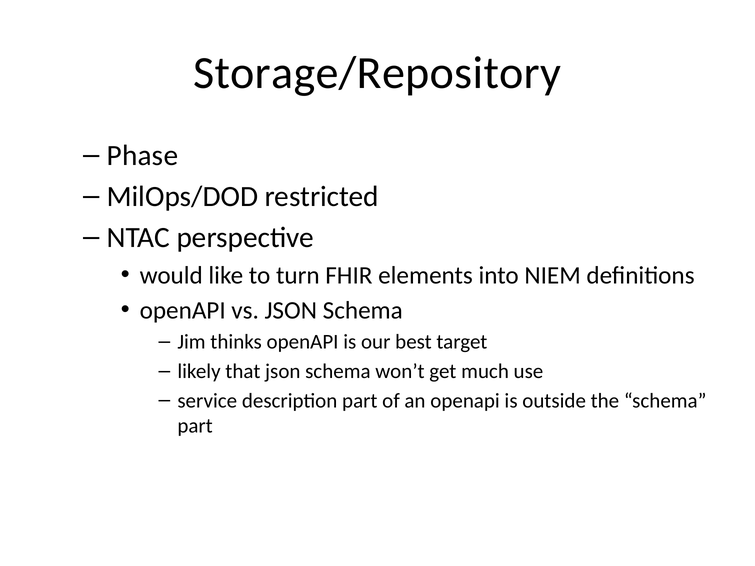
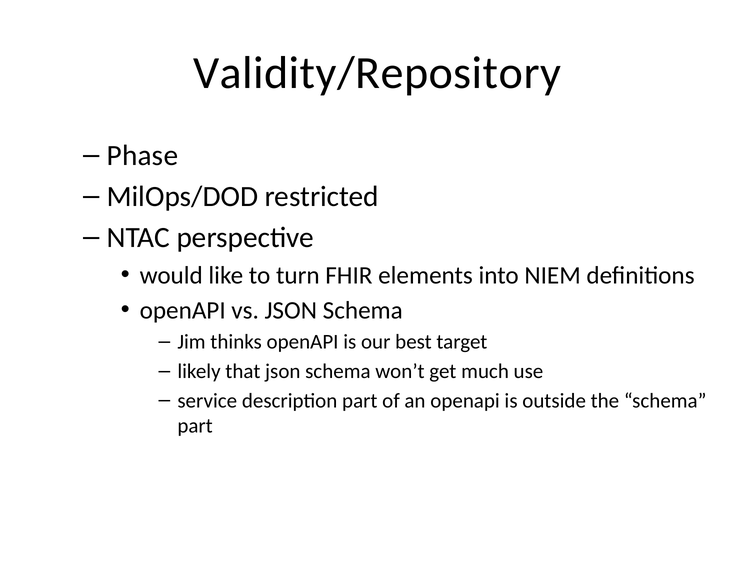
Storage/Repository: Storage/Repository -> Validity/Repository (377, 73)
